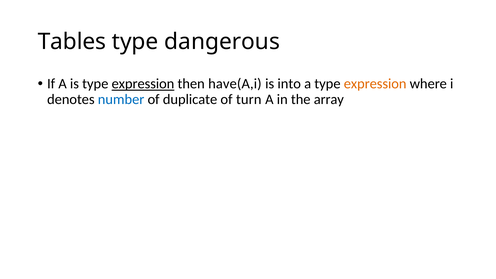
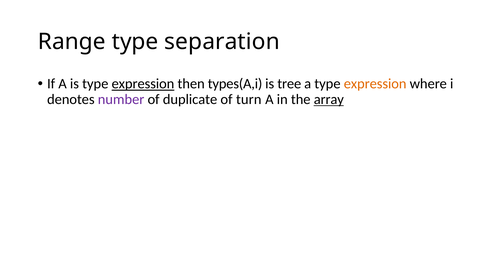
Tables: Tables -> Range (72, 42)
dangerous: dangerous -> separation (222, 42)
have(A,i: have(A,i -> types(A,i (235, 84)
into: into -> tree (289, 84)
number colour: blue -> purple (121, 99)
array underline: none -> present (329, 99)
